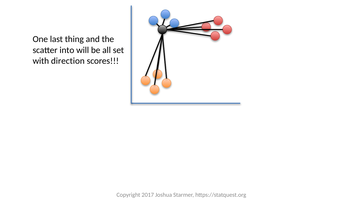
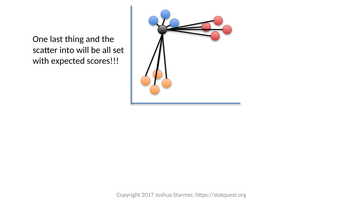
direction: direction -> expected (68, 61)
